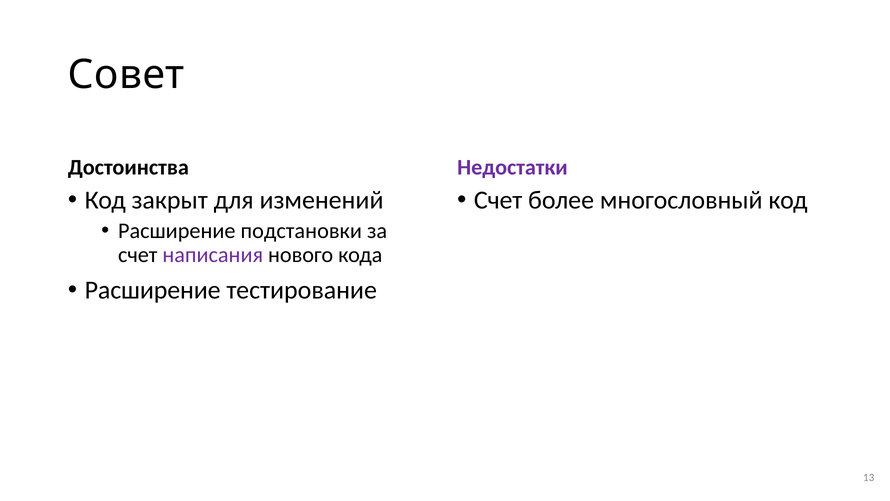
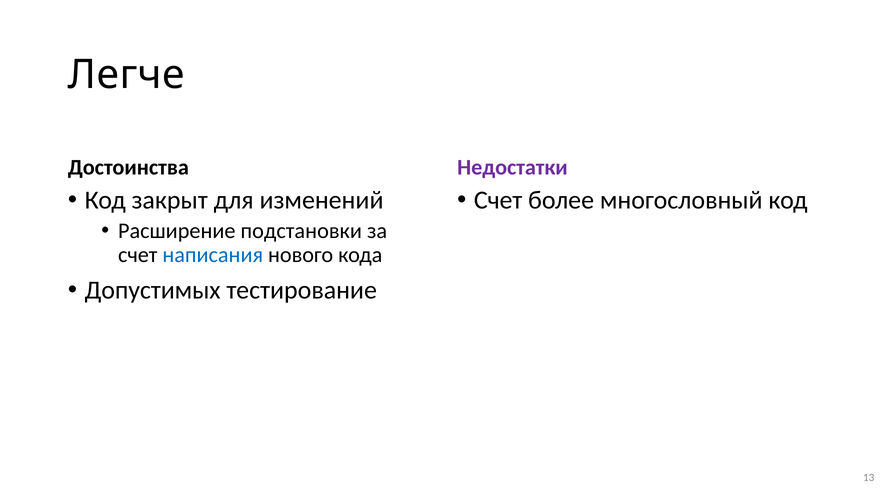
Совет: Совет -> Легче (126, 75)
написания colour: purple -> blue (213, 255)
Расширение: Расширение -> Допустимых (153, 290)
